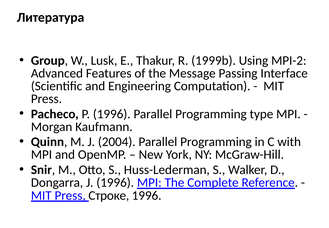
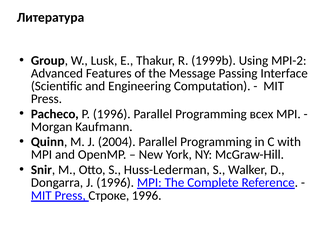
type: type -> всех (262, 114)
